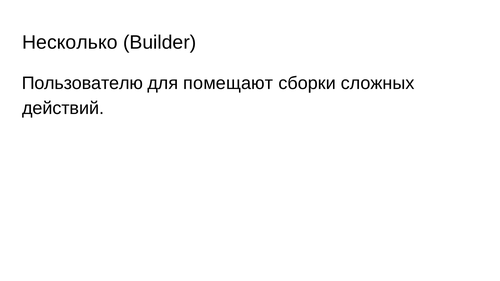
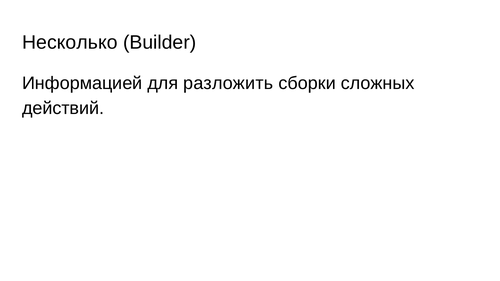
Пользователю: Пользователю -> Информацией (82, 83)
помещают: помещают -> разложить (228, 83)
